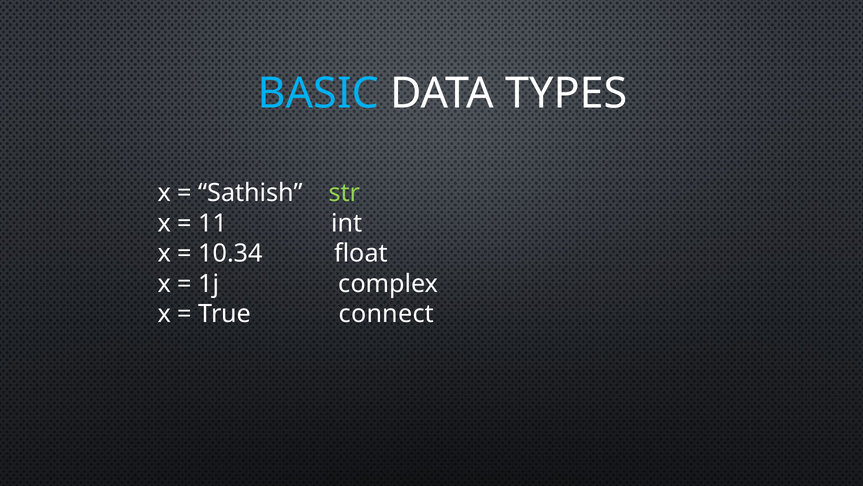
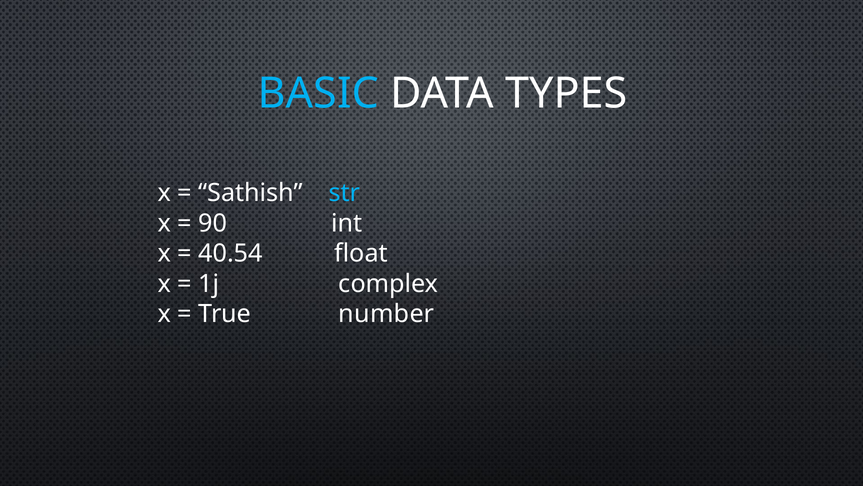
str colour: light green -> light blue (344, 193)
11: 11 -> 90 (213, 223)
10.34: 10.34 -> 40.54 (230, 253)
connect: connect -> number (386, 314)
